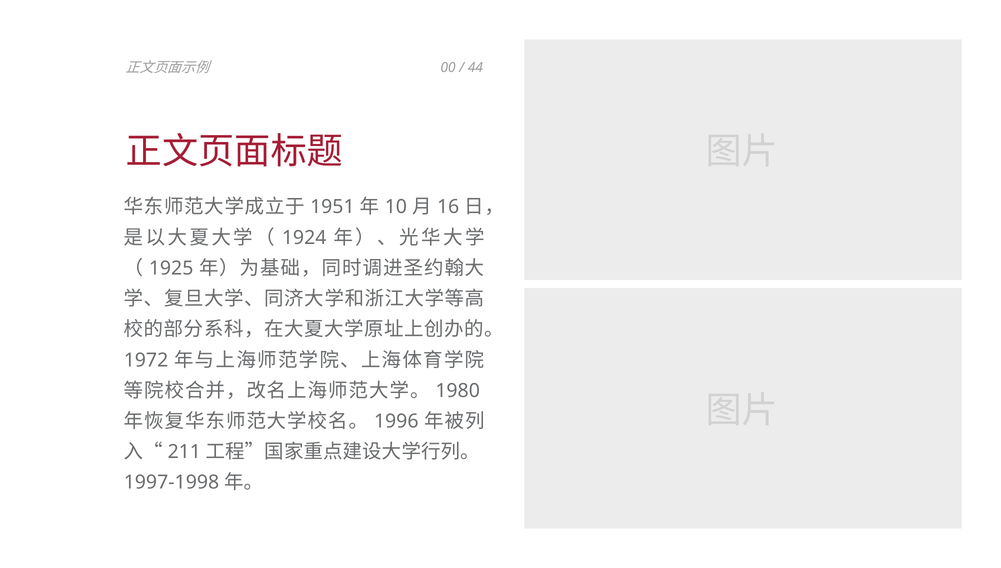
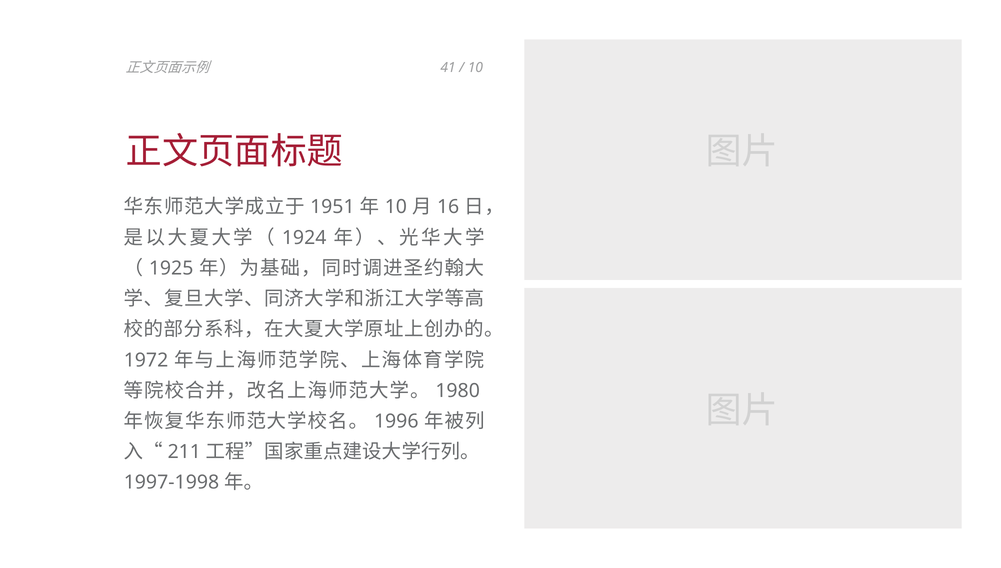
00: 00 -> 41 (448, 68)
44: 44 -> 10 (475, 68)
